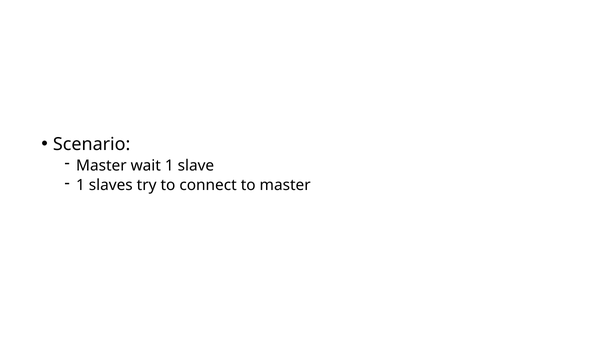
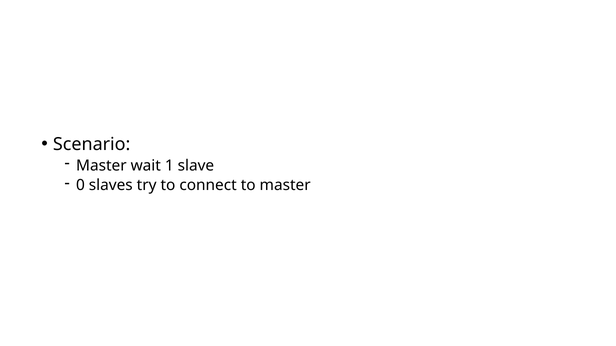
1: 1 -> 0 (80, 185)
